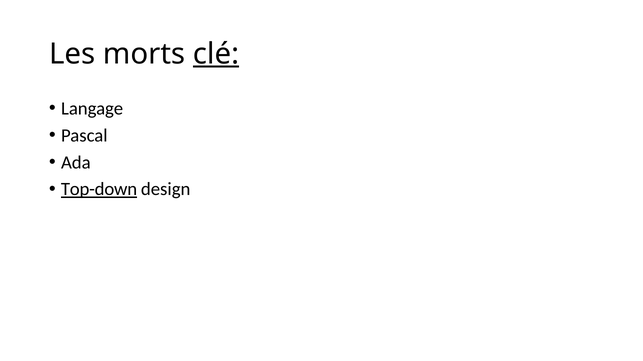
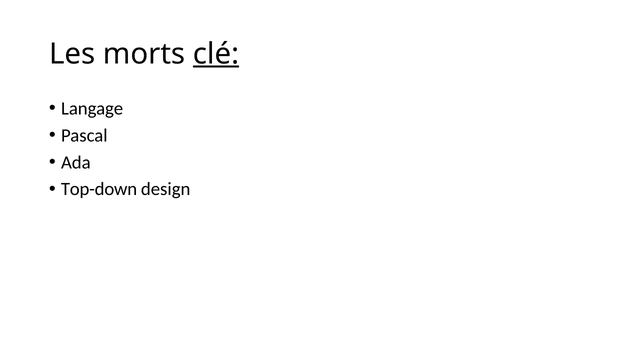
Top-down underline: present -> none (99, 190)
